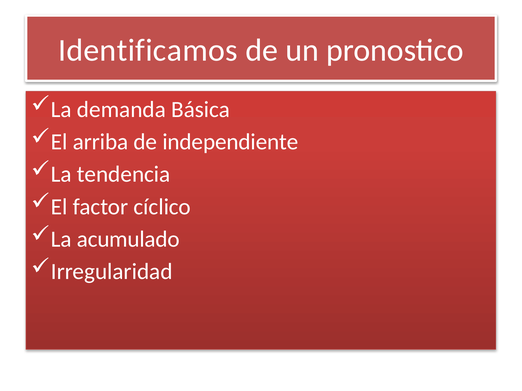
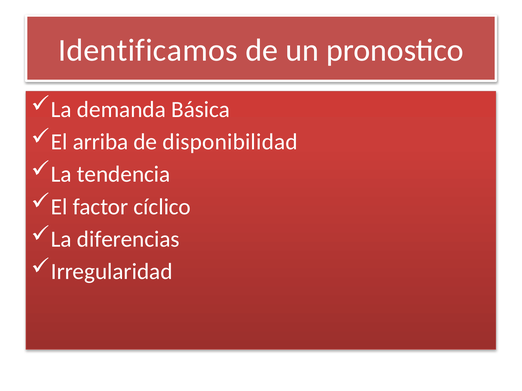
independiente: independiente -> disponibilidad (230, 142)
acumulado: acumulado -> diferencias (128, 239)
